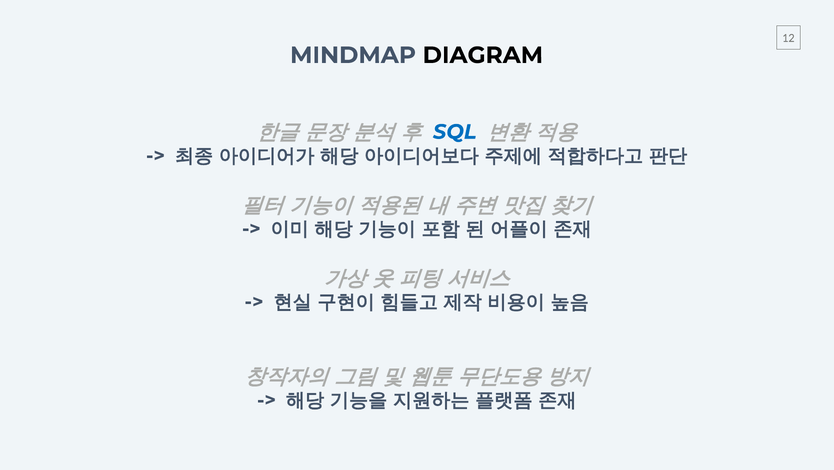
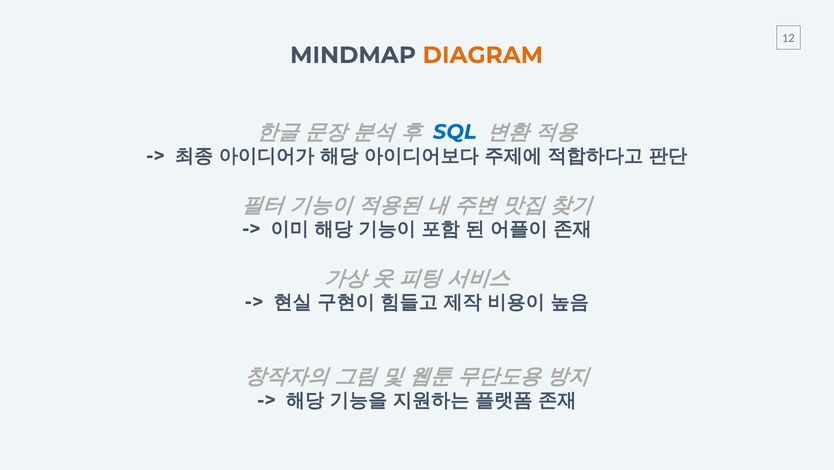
DIAGRAM colour: black -> orange (483, 55)
